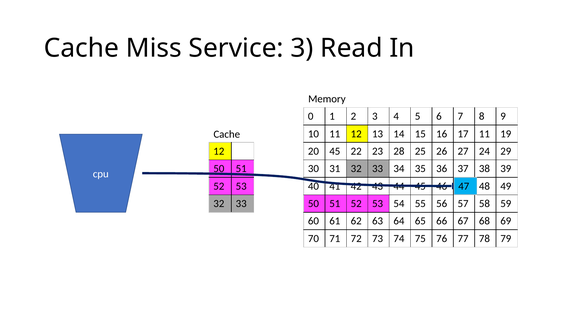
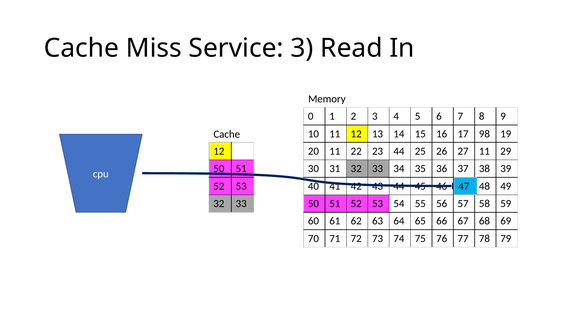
17 11: 11 -> 98 (484, 134)
20 45: 45 -> 11 (335, 151)
23 28: 28 -> 44 (399, 151)
27 24: 24 -> 11 (484, 151)
